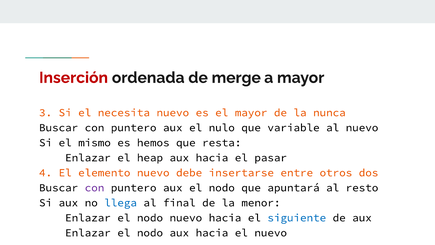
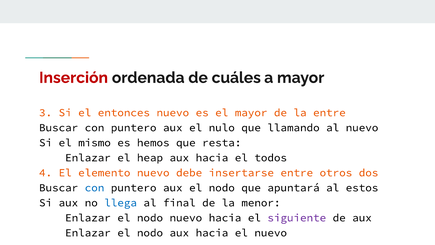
merge: merge -> cuáles (236, 78)
necesita: necesita -> entonces (124, 112)
la nunca: nunca -> entre (329, 112)
variable: variable -> llamando (294, 127)
pasar: pasar -> todos (271, 157)
con colour: purple -> blue (95, 188)
resto: resto -> estos (362, 188)
siguiente colour: blue -> purple (297, 218)
